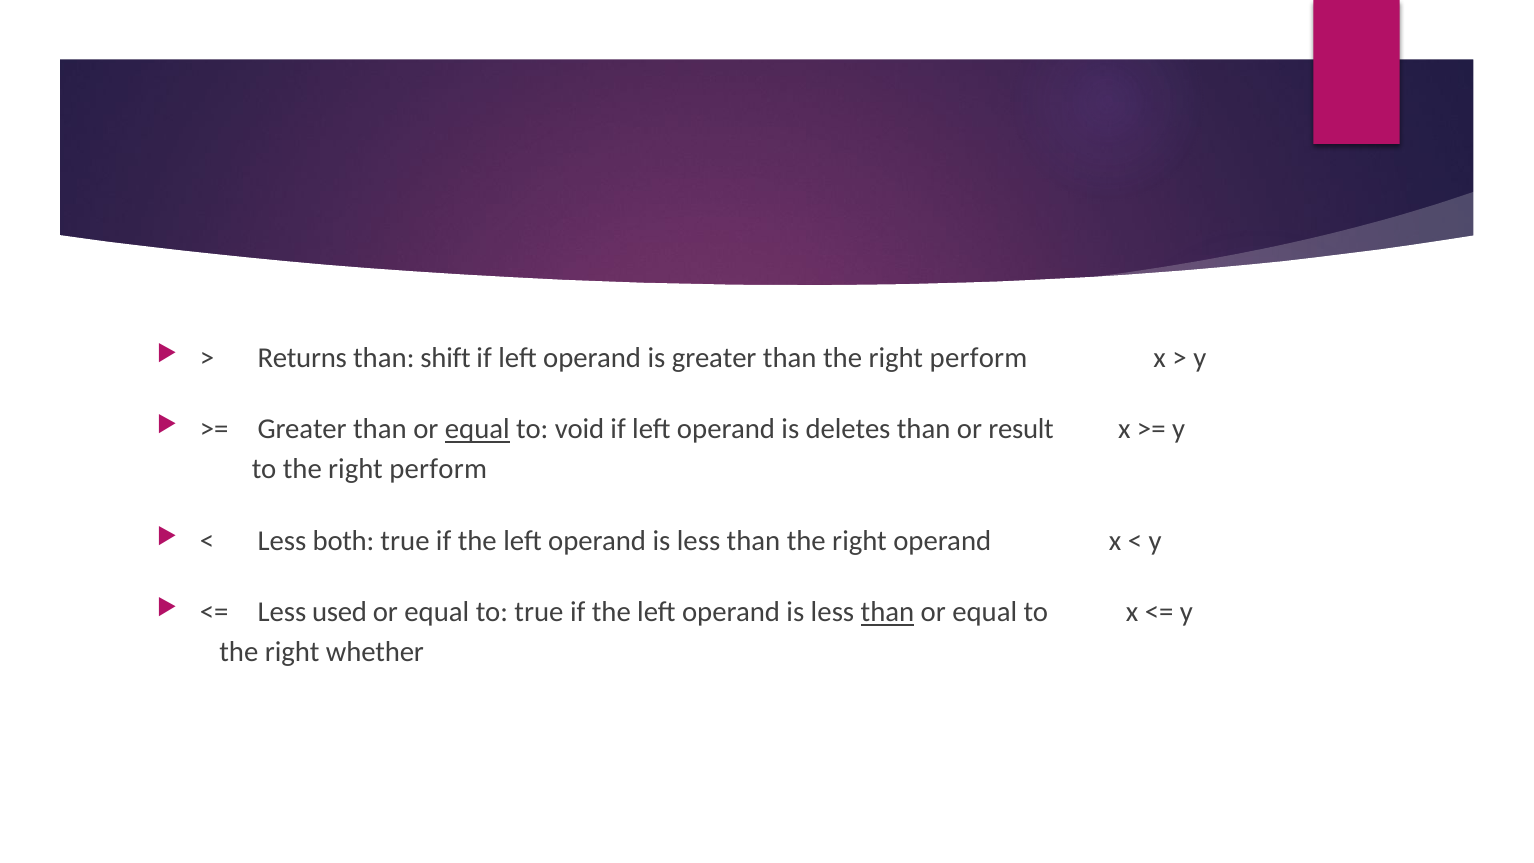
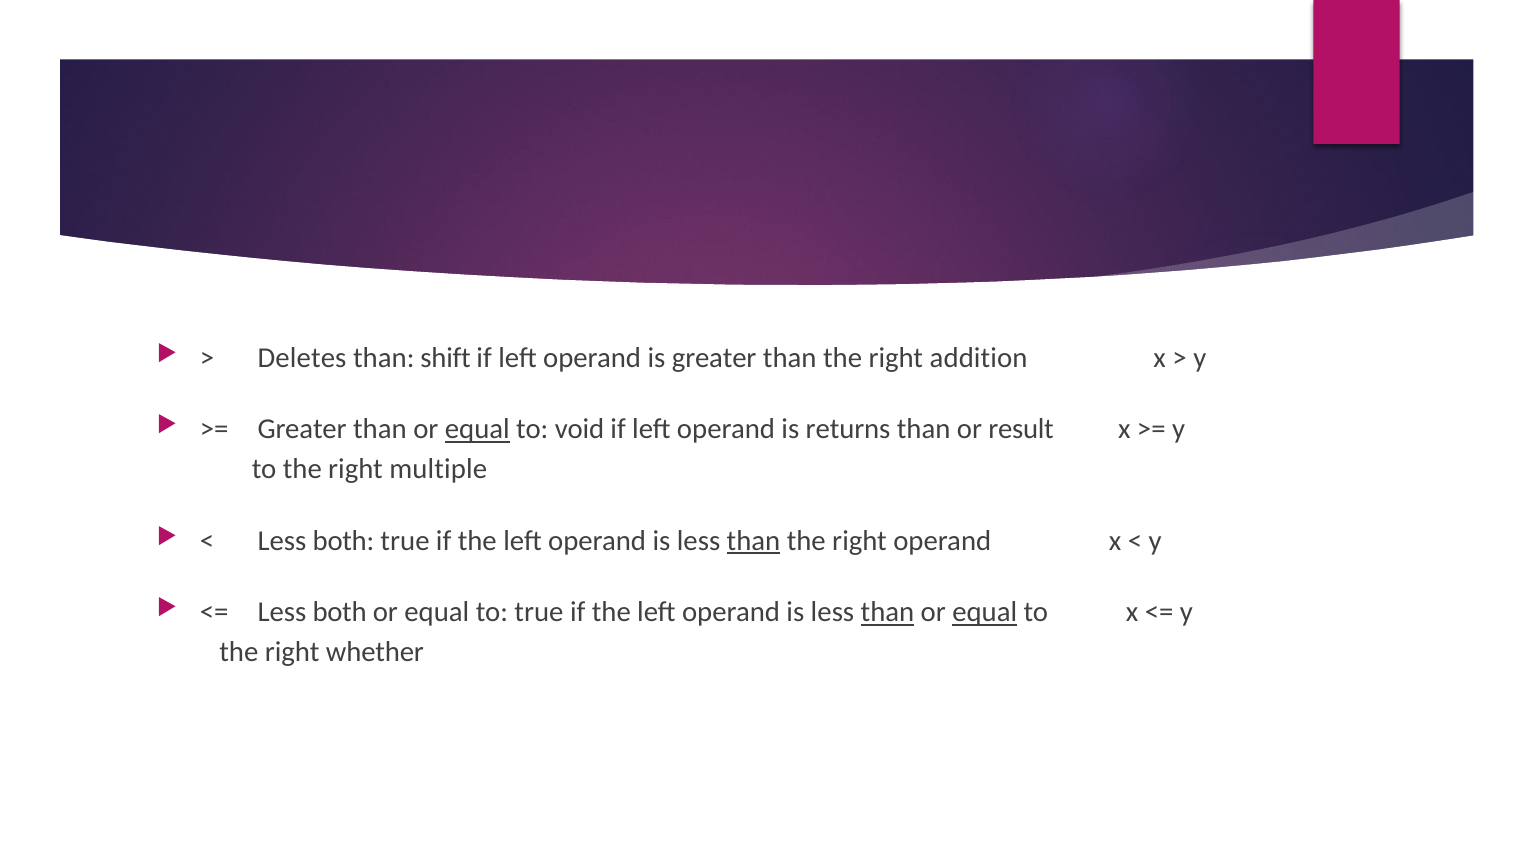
Returns: Returns -> Deletes (302, 358)
than the right perform: perform -> addition (979, 358)
deletes: deletes -> returns (848, 429)
to the right perform: perform -> multiple (438, 469)
than underline: none -> present (753, 541)
used: used -> both (340, 612)
equal underline: none -> present (985, 612)
